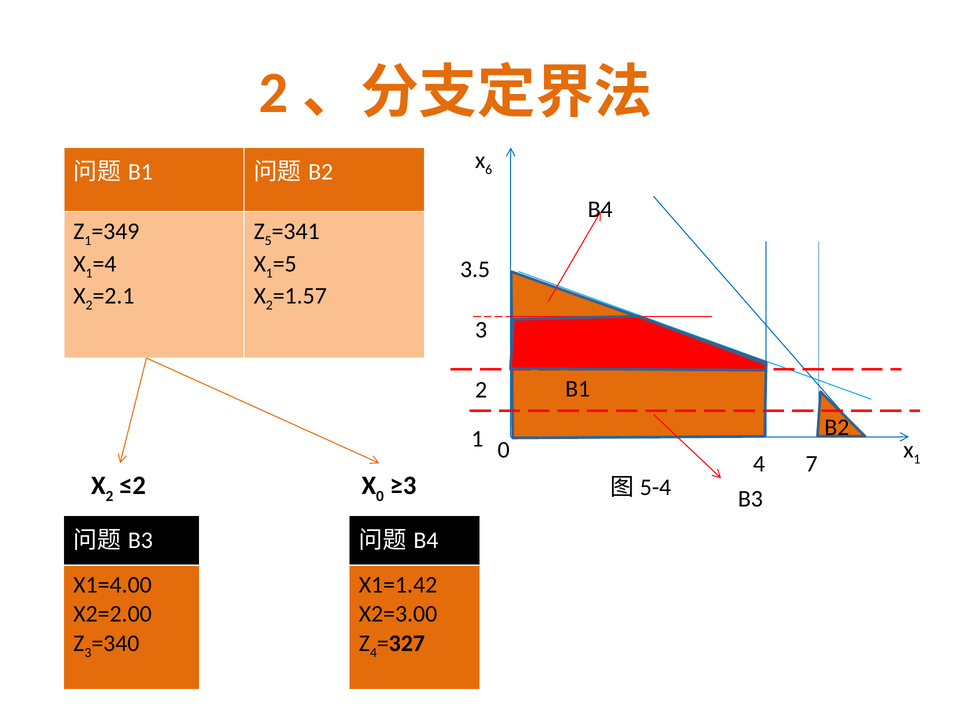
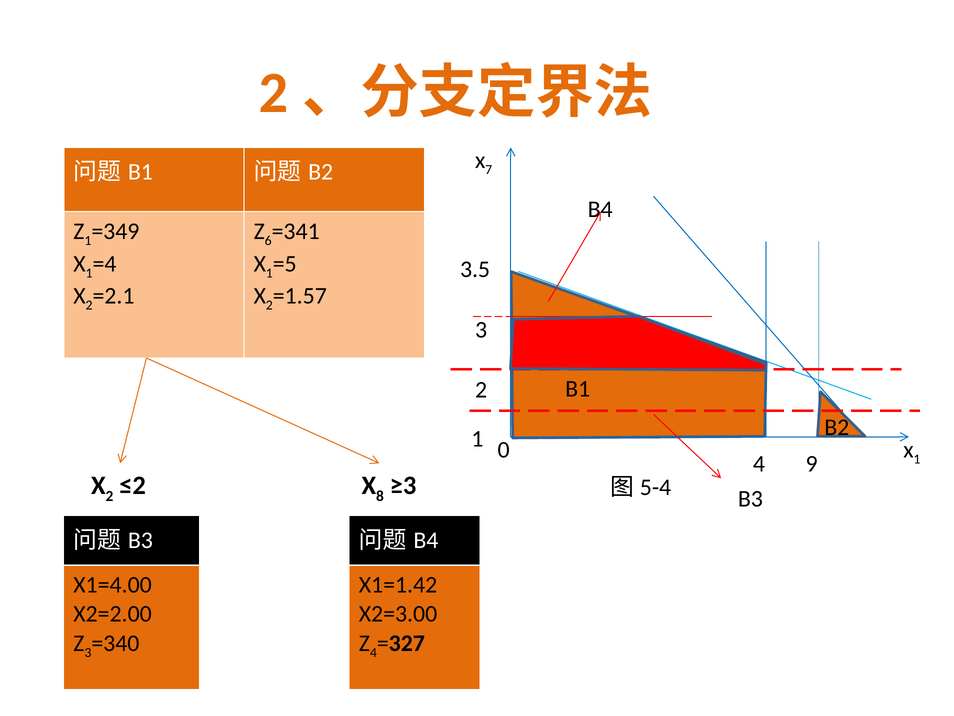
6: 6 -> 7 (489, 170)
5: 5 -> 6 (268, 240)
7: 7 -> 9 (812, 464)
0: 0 -> 8 (380, 496)
